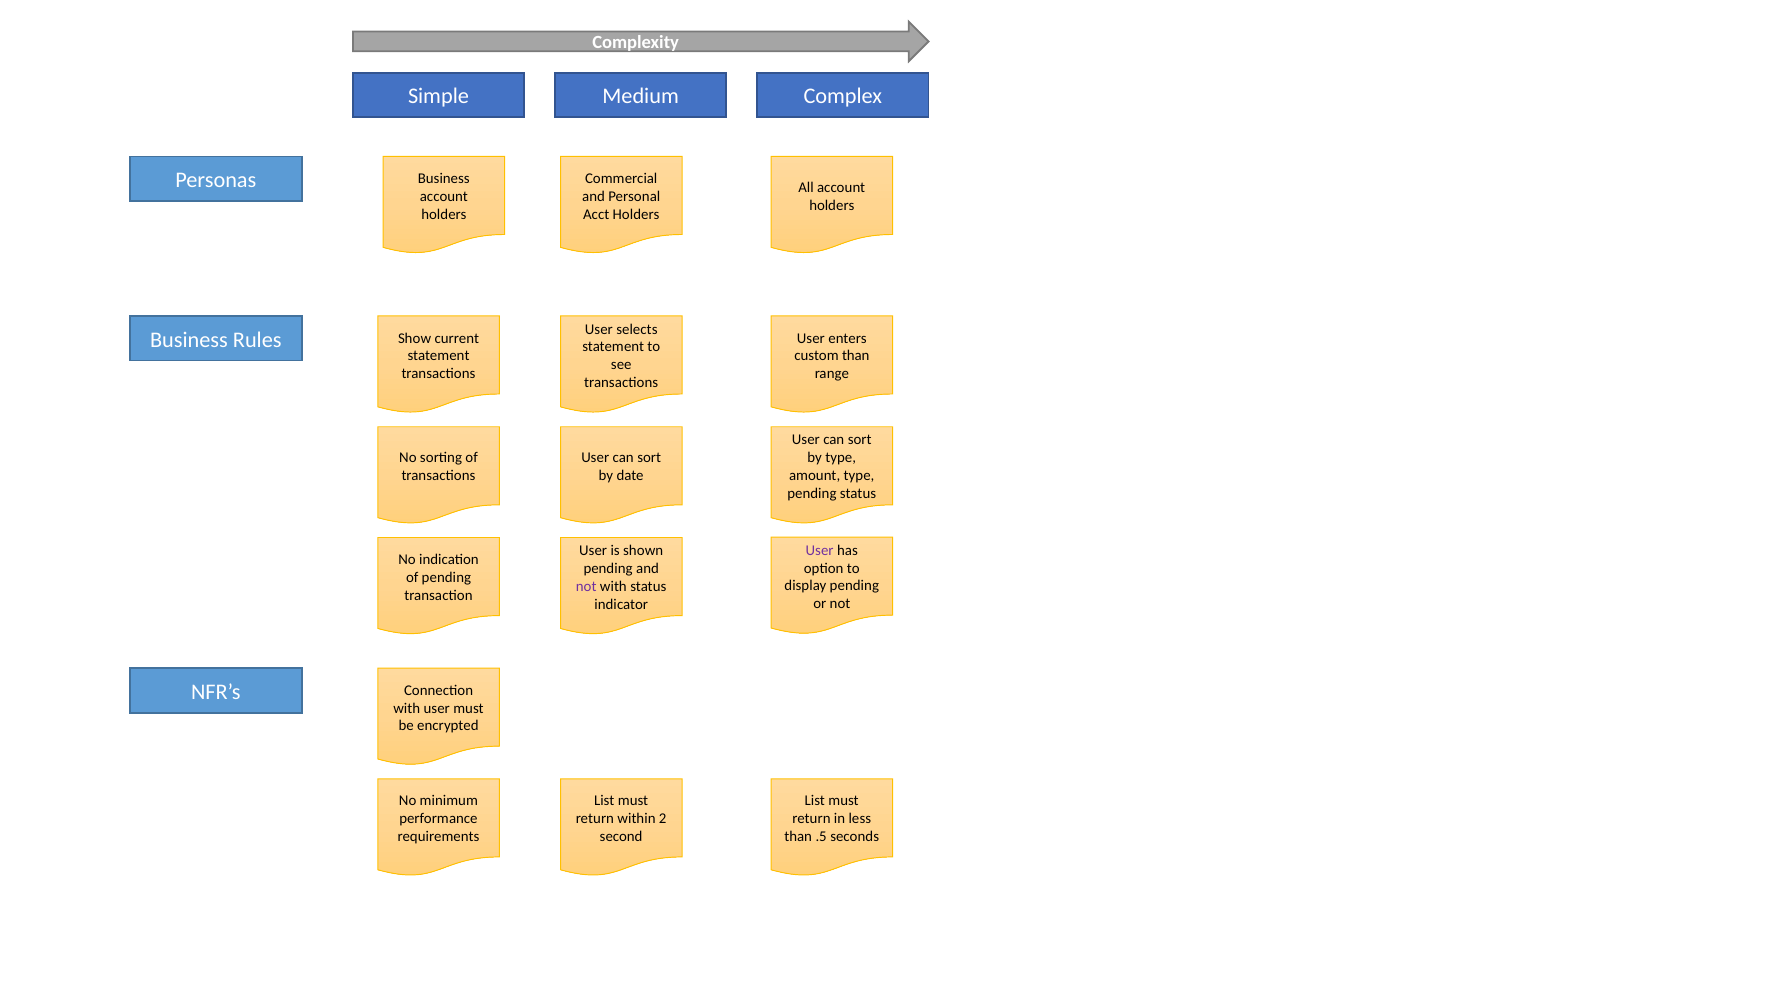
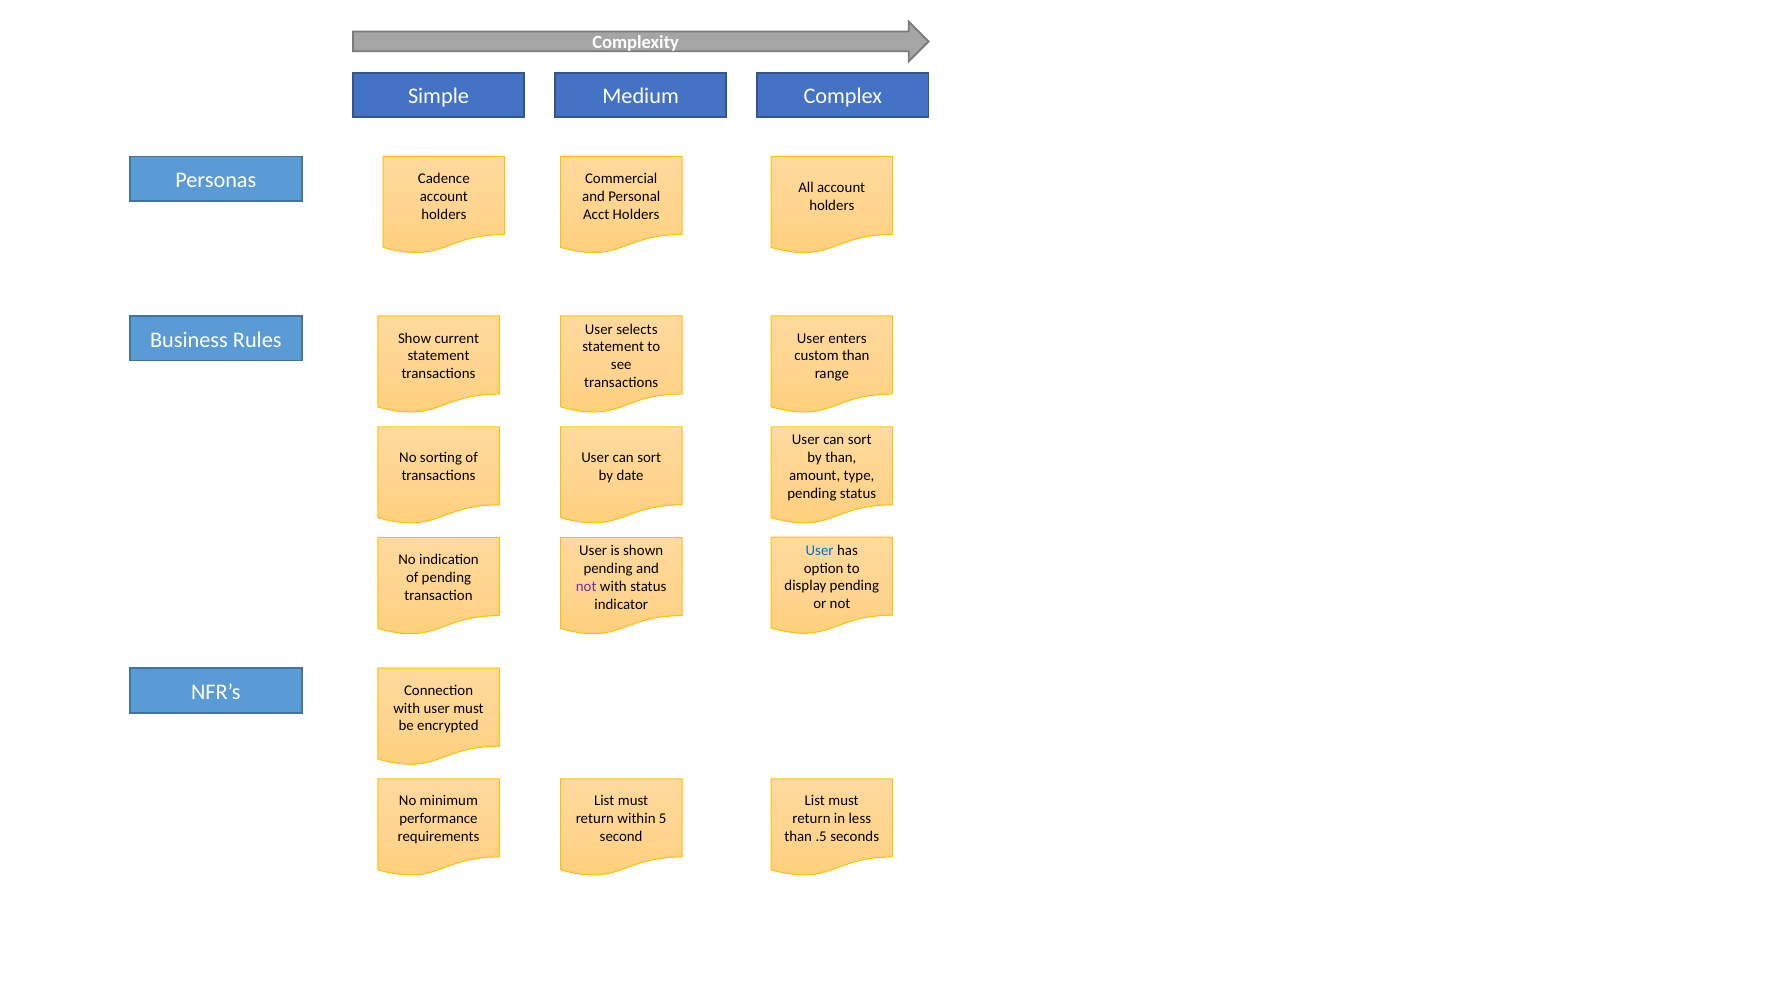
Business: Business -> Cadence (444, 179)
by type: type -> than (841, 458)
User colour: purple -> blue (820, 551)
2: 2 -> 5 (663, 819)
